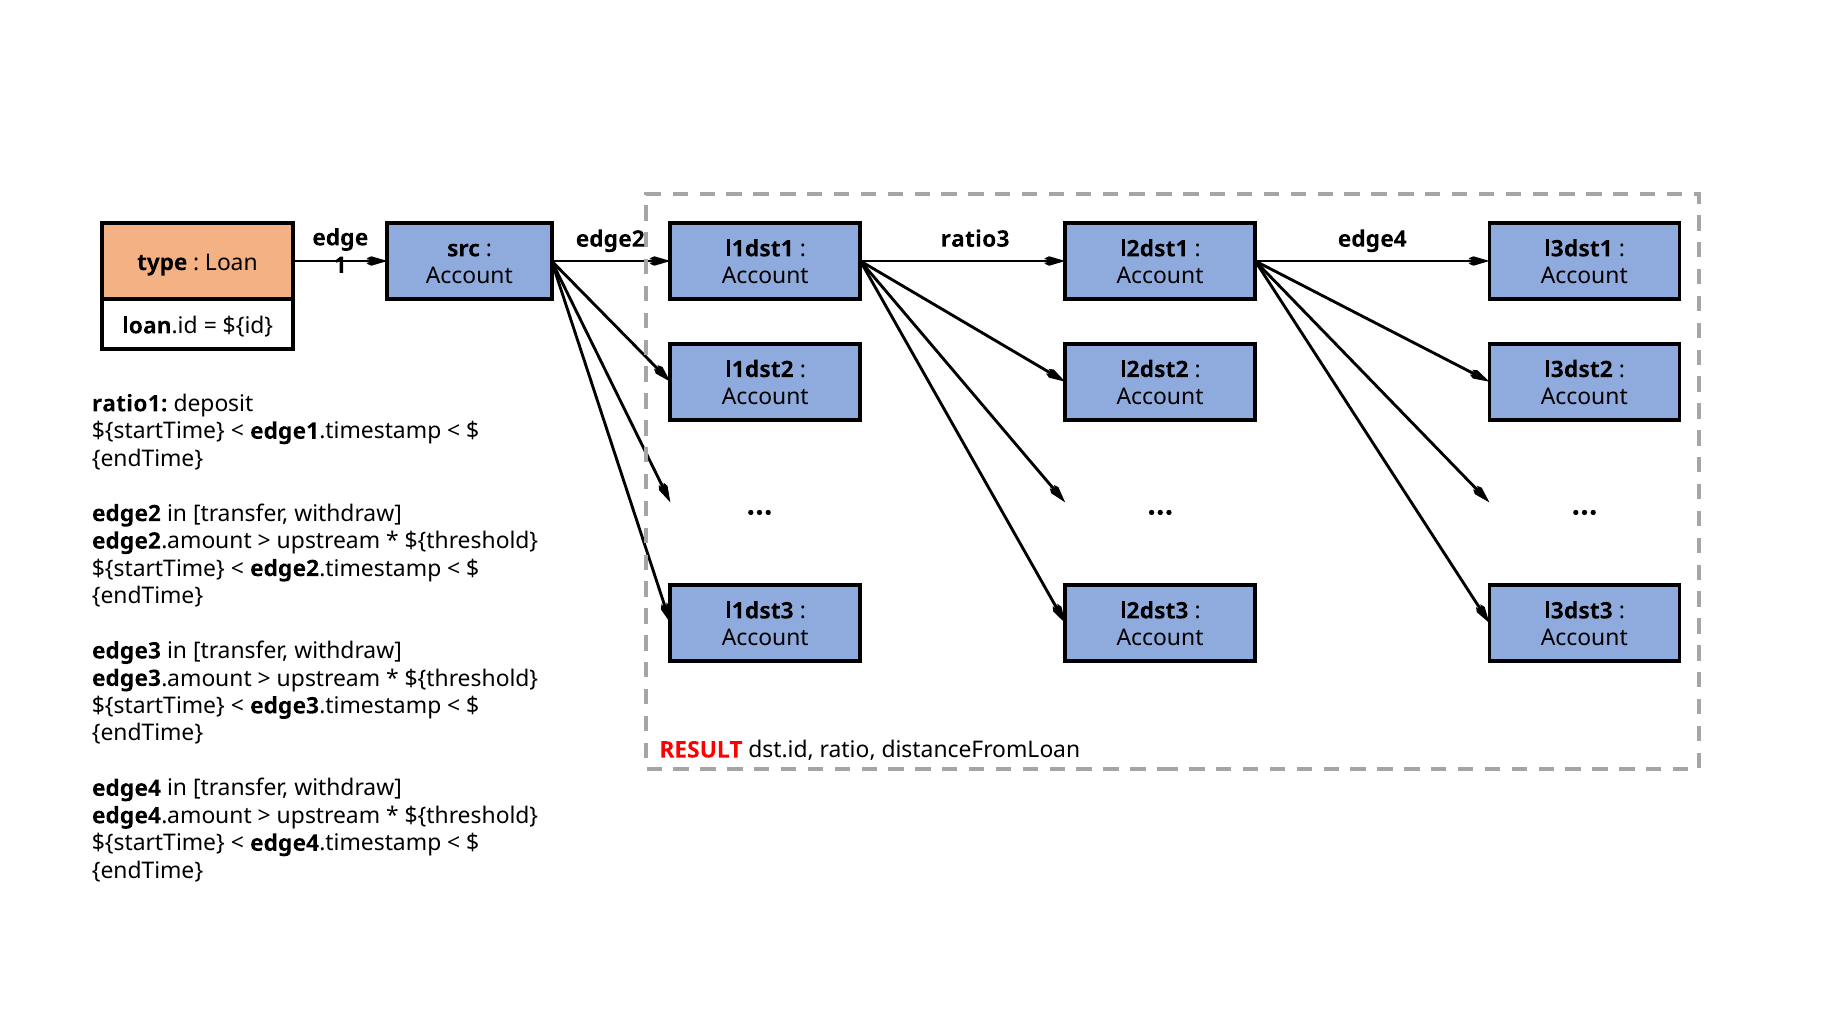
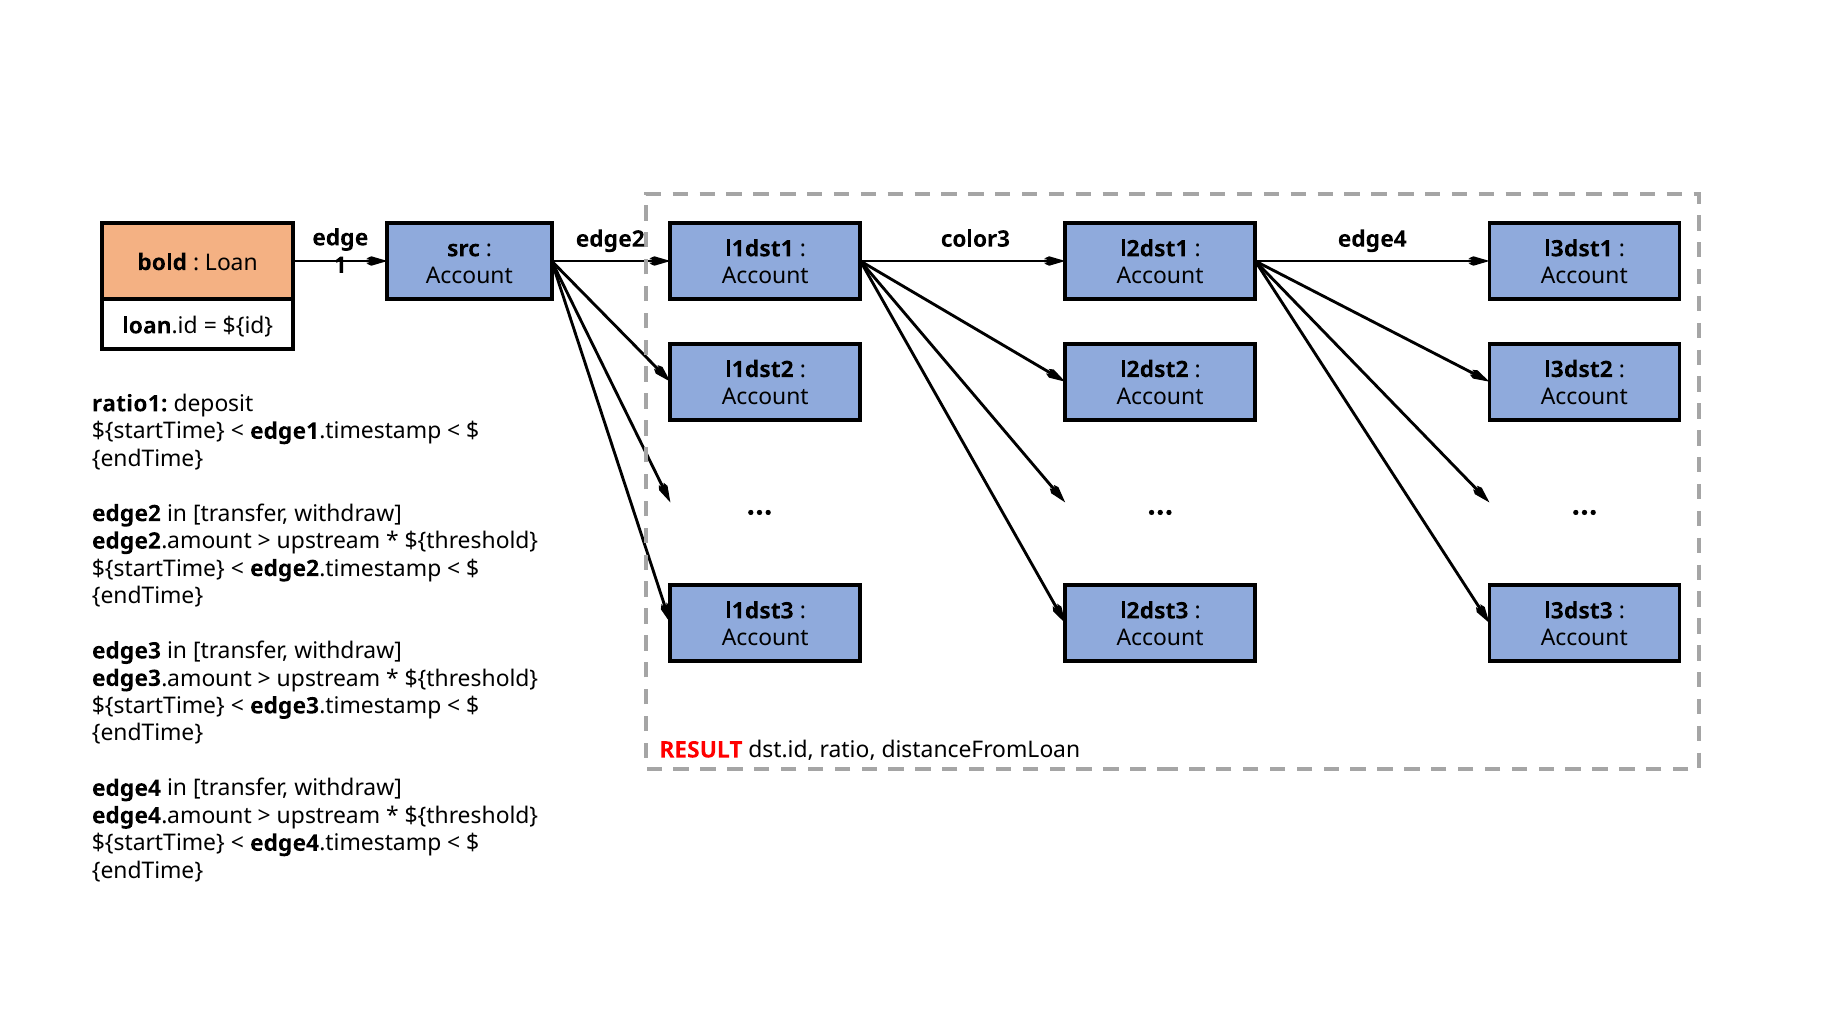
ratio3: ratio3 -> color3 (975, 239)
type: type -> bold (162, 263)
